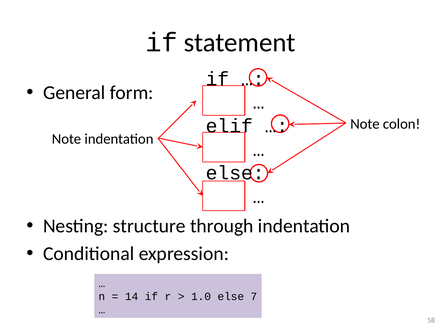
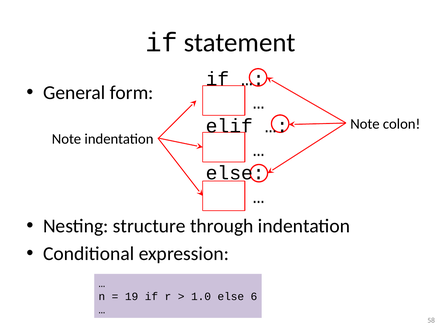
14: 14 -> 19 (132, 296)
7: 7 -> 6 (254, 296)
